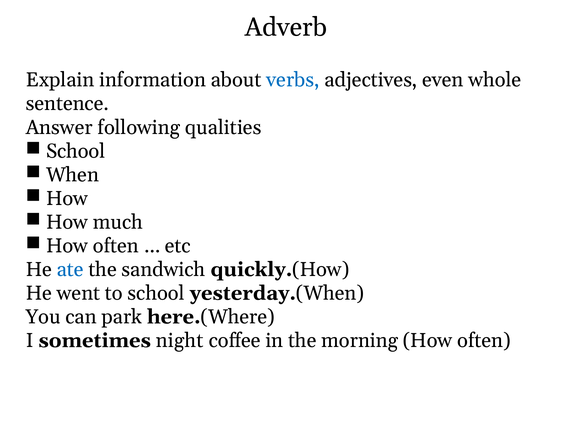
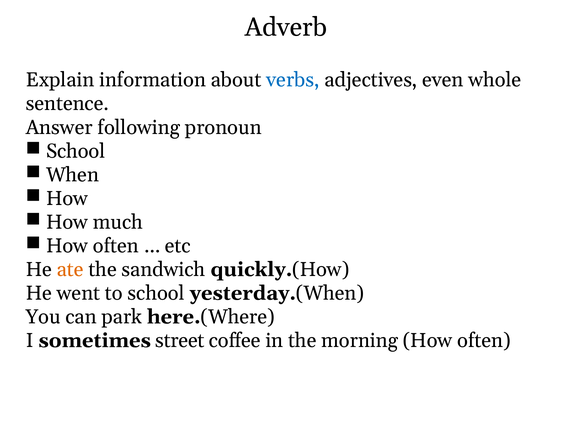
qualities: qualities -> pronoun (223, 127)
ate colour: blue -> orange (70, 270)
night: night -> street (180, 341)
